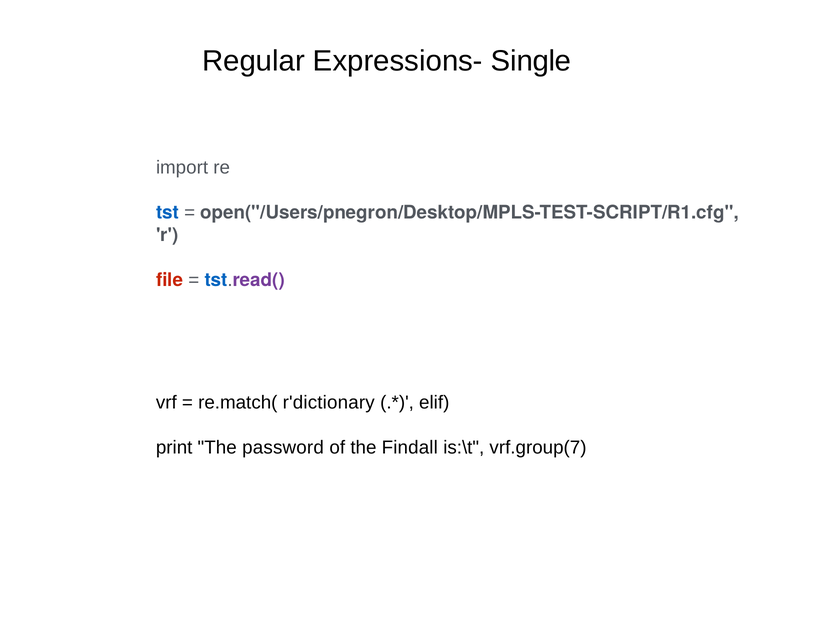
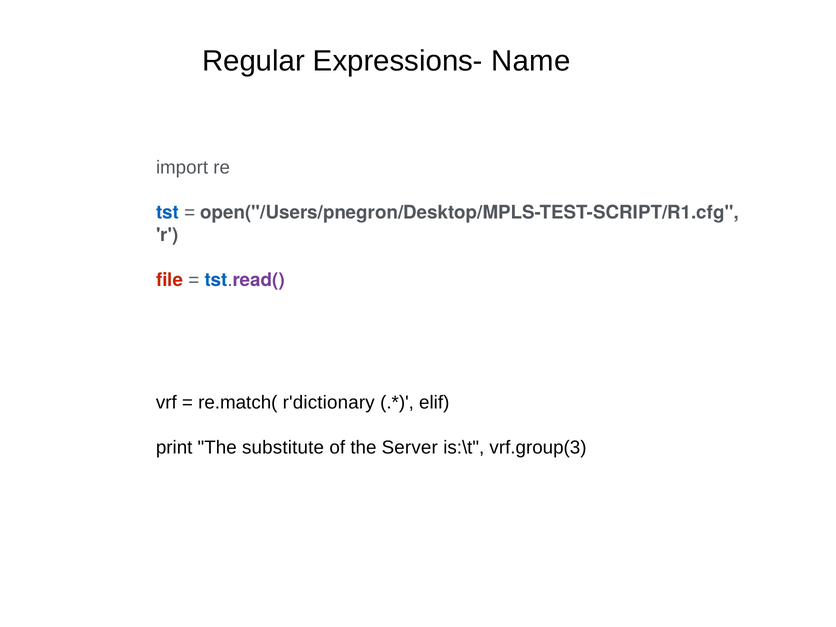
Single: Single -> Name (531, 61)
password: password -> substitute (283, 447)
Findall: Findall -> Server (410, 447)
vrf.group(7: vrf.group(7 -> vrf.group(3 (538, 447)
